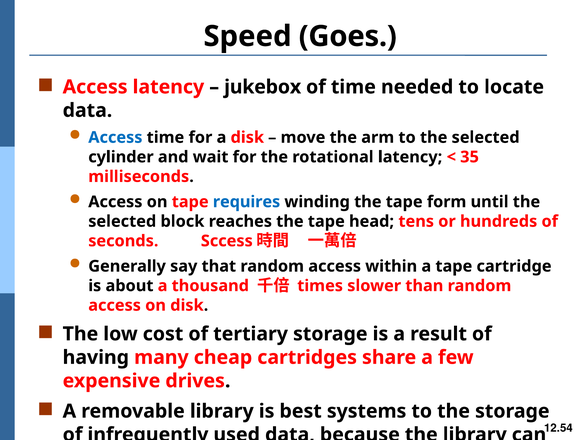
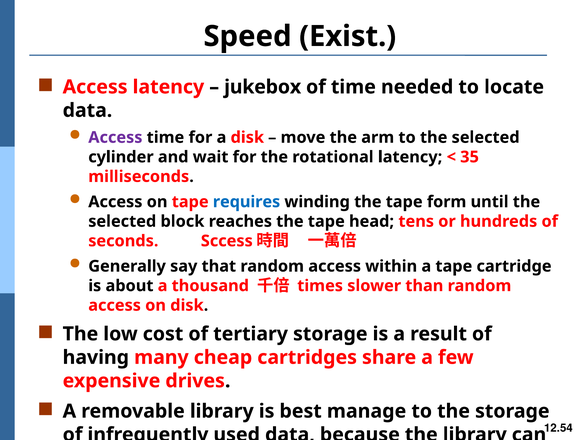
Goes: Goes -> Exist (348, 36)
Access colour: blue -> purple (115, 137)
systems: systems -> manage (367, 411)
